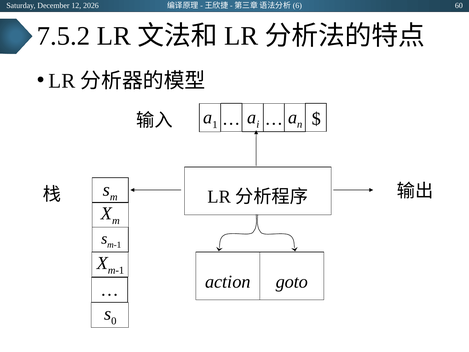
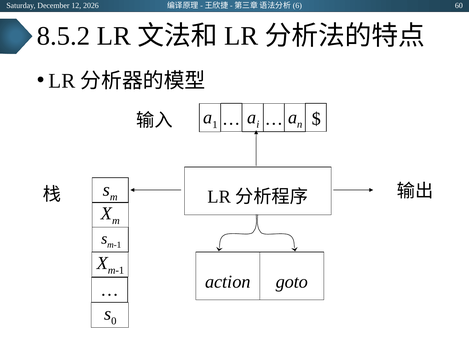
7.5.2: 7.5.2 -> 8.5.2 (64, 36)
